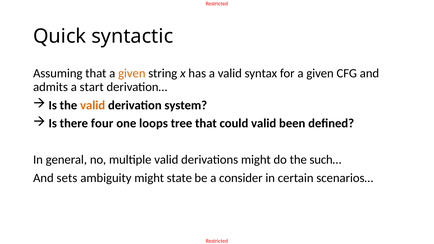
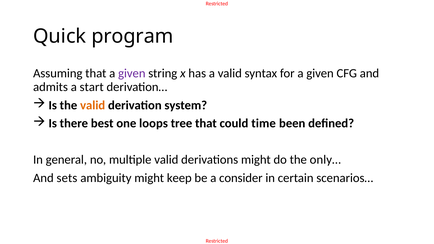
syntactic: syntactic -> program (132, 36)
given colour: orange -> purple (132, 73)
four: four -> best (102, 123)
could valid: valid -> time (264, 123)
such…: such… -> only… (325, 160)
state: state -> keep (179, 178)
